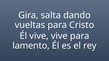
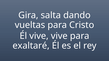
lamento: lamento -> exaltaré (31, 46)
